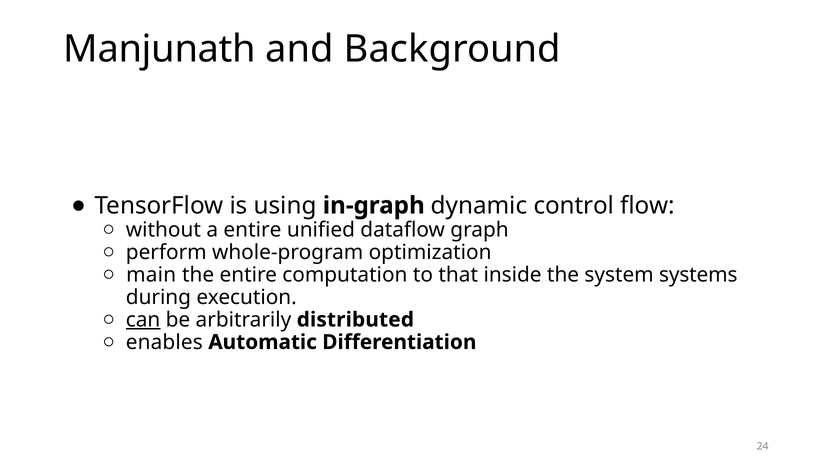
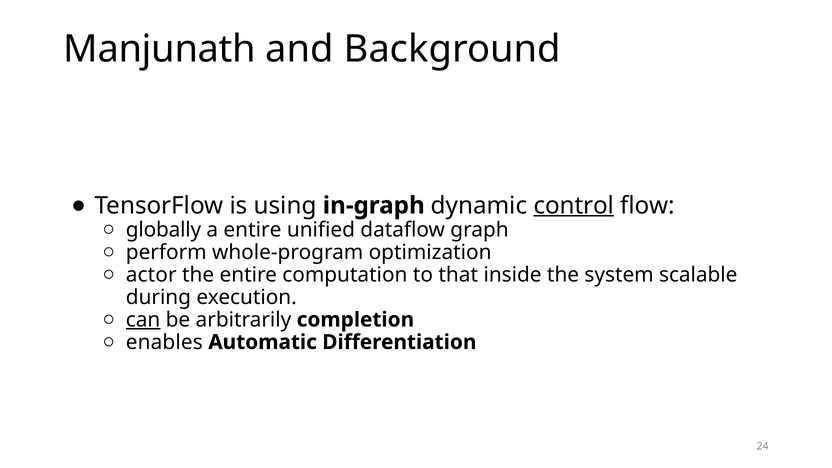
control underline: none -> present (574, 206)
without: without -> globally (163, 230)
main: main -> actor (151, 275)
systems: systems -> scalable (698, 275)
distributed: distributed -> completion (355, 320)
